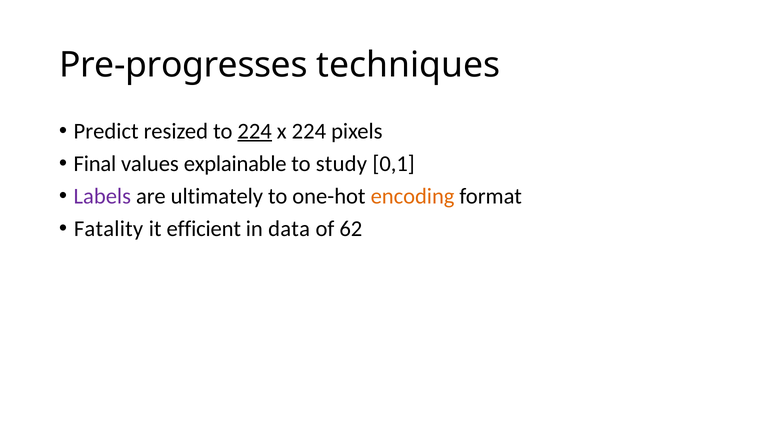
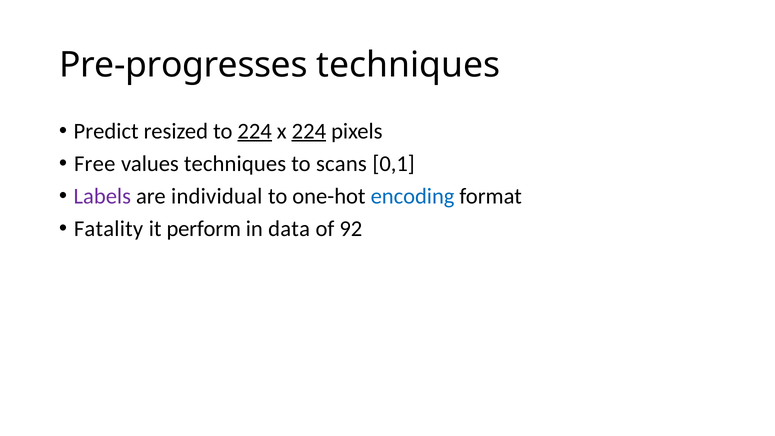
224 underline: none -> present (309, 131)
Final: Final -> Free (95, 164)
values explainable: explainable -> techniques (235, 164)
study: study -> scans (341, 164)
ultimately: ultimately -> individual (217, 196)
encoding colour: orange -> blue (413, 196)
efficient: efficient -> perform (204, 229)
62: 62 -> 92 (351, 229)
